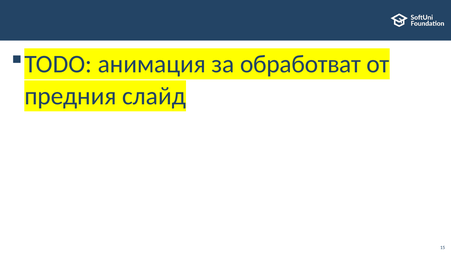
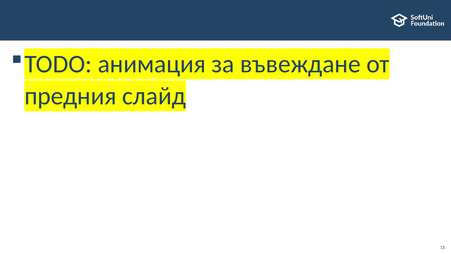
обработват: обработват -> въвеждане (300, 64)
